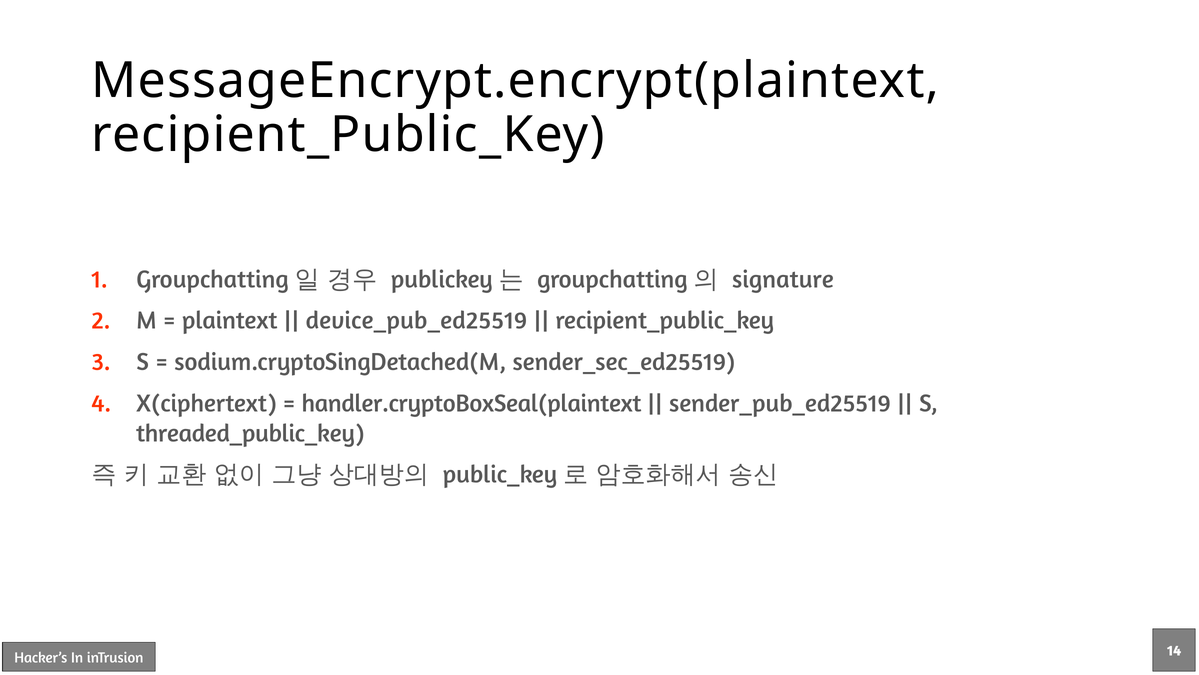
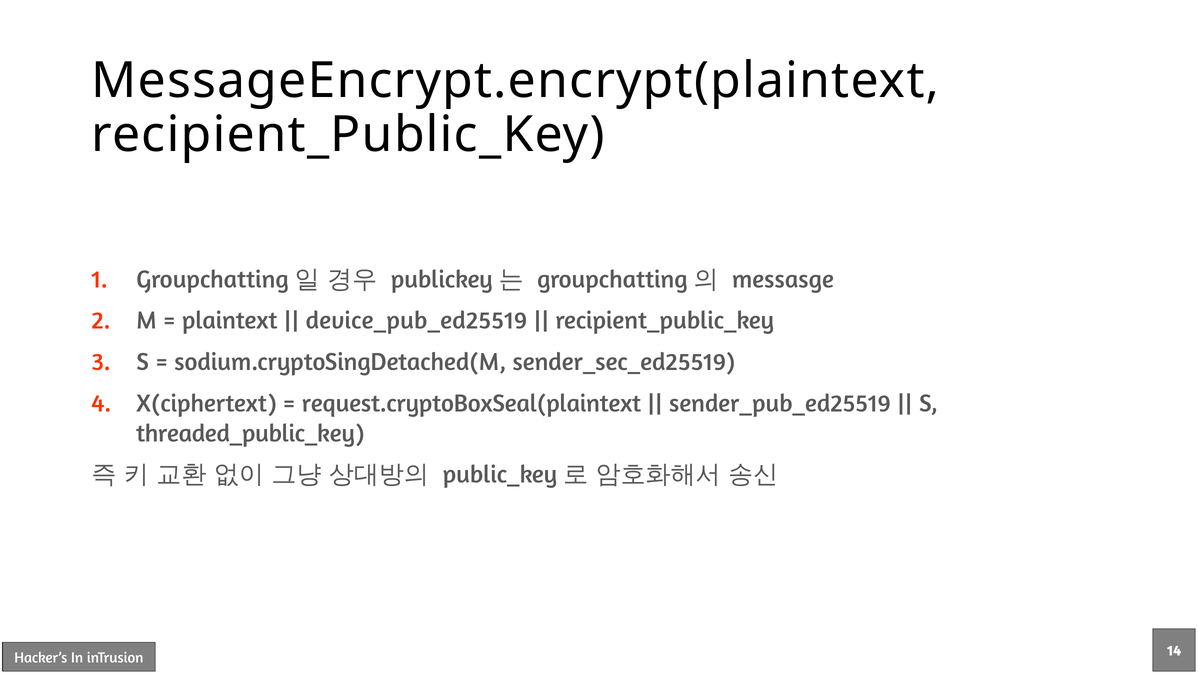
signature: signature -> messasge (783, 279)
handler.cryptoBoxSeal(plaintext: handler.cryptoBoxSeal(plaintext -> request.cryptoBoxSeal(plaintext (471, 403)
